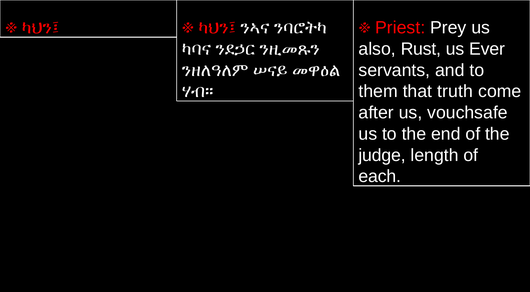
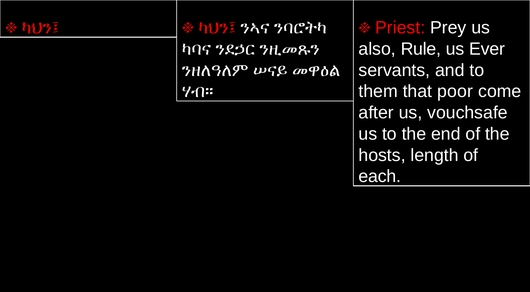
Rust: Rust -> Rule (421, 49)
truth: truth -> poor (455, 91)
judge: judge -> hosts (382, 155)
